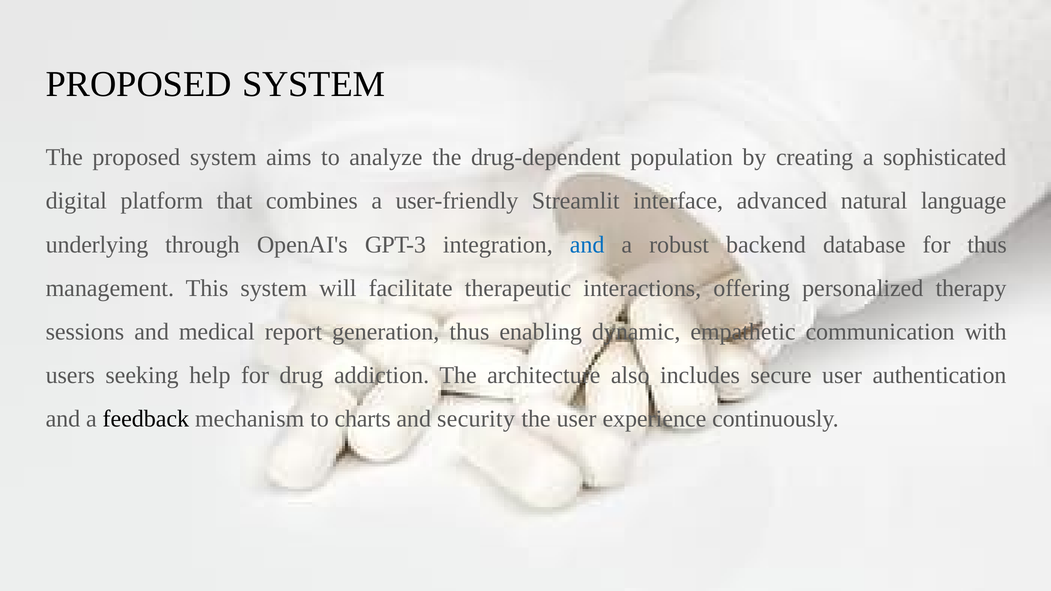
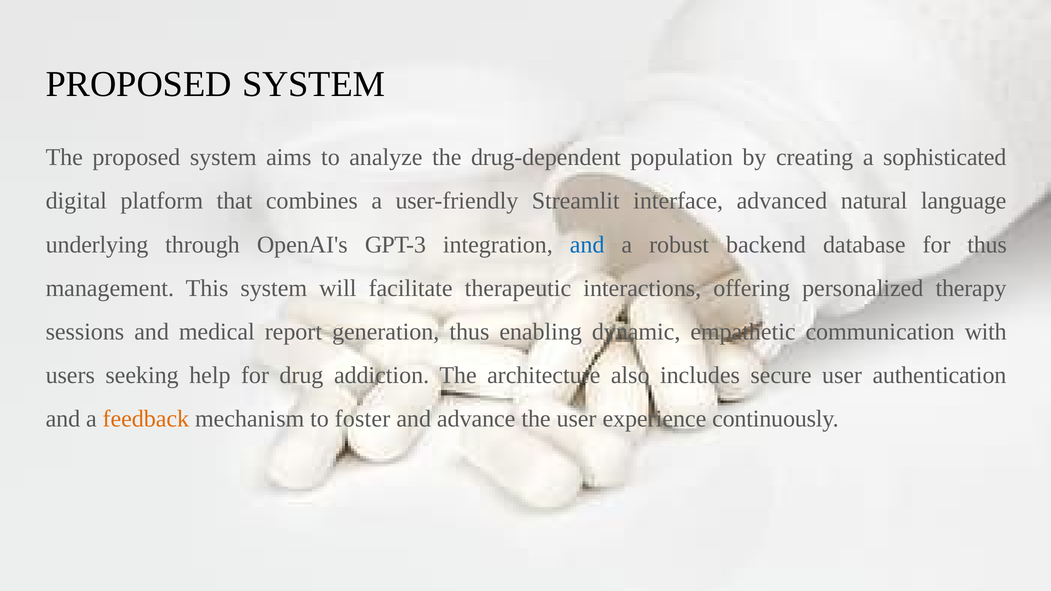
feedback colour: black -> orange (146, 419)
charts: charts -> foster (363, 419)
security: security -> advance (476, 419)
